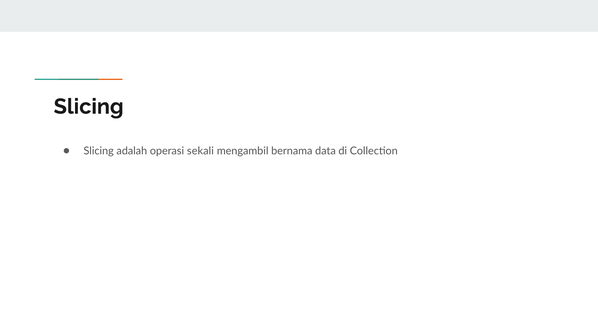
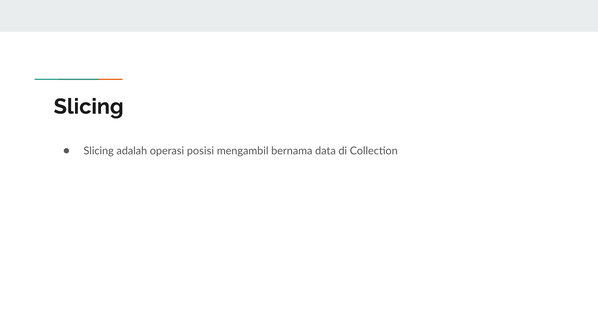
sekali: sekali -> posisi (200, 151)
